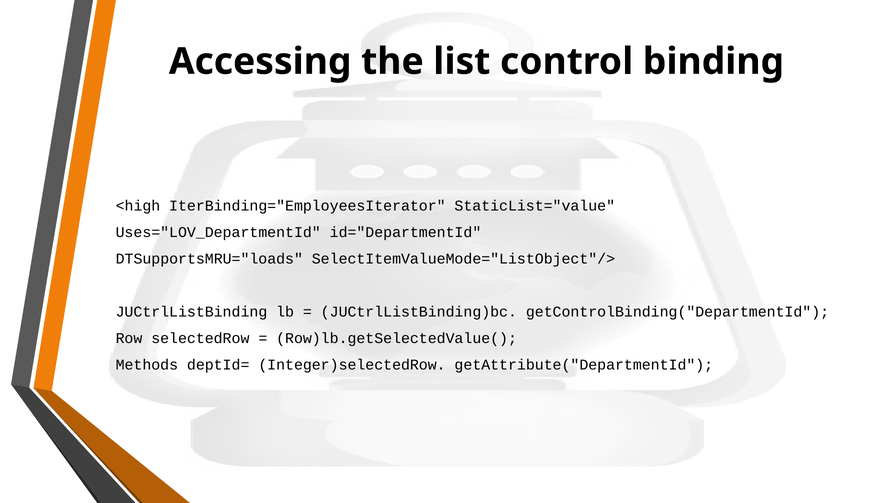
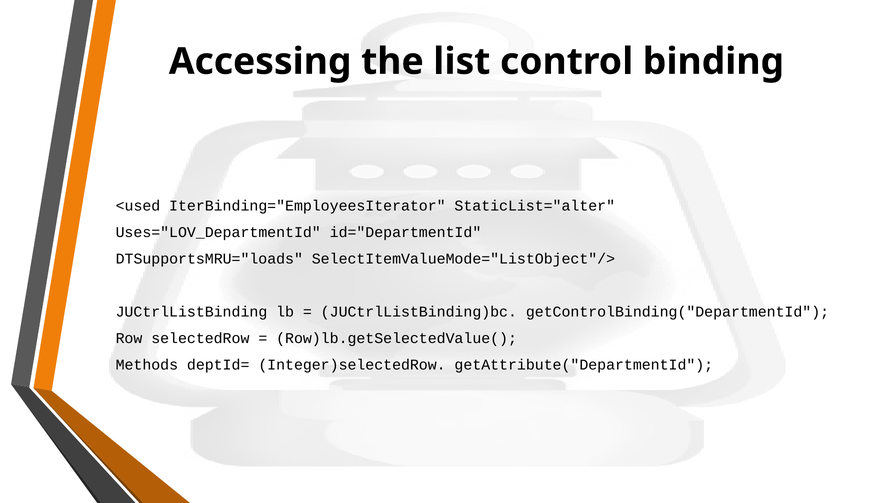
<high: <high -> <used (138, 206)
StaticList="value: StaticList="value -> StaticList="alter (535, 206)
